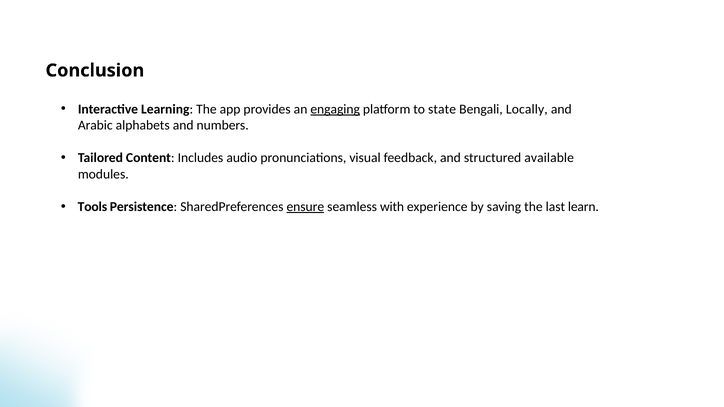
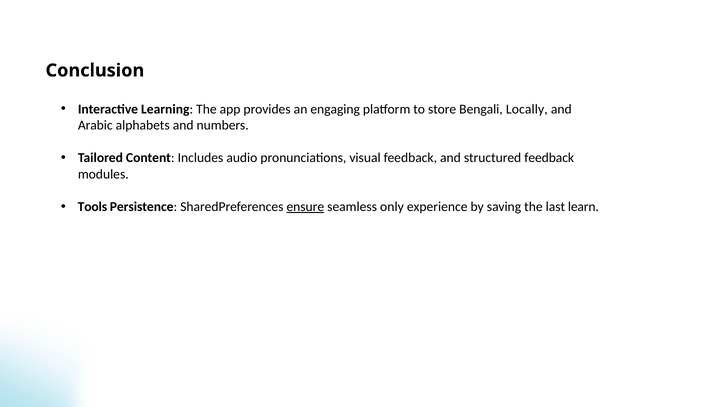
engaging underline: present -> none (335, 109)
state: state -> store (442, 109)
structured available: available -> feedback (549, 158)
with: with -> only (392, 207)
